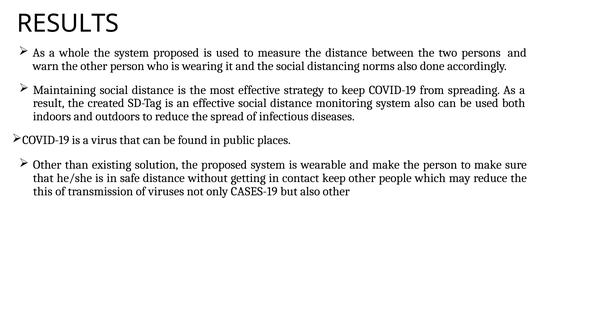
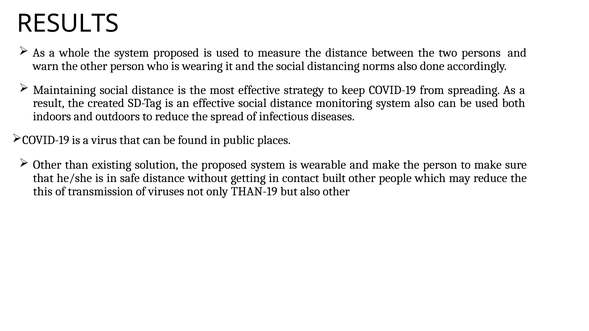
contact keep: keep -> built (334, 178)
CASES-19: CASES-19 -> THAN-19 (254, 192)
